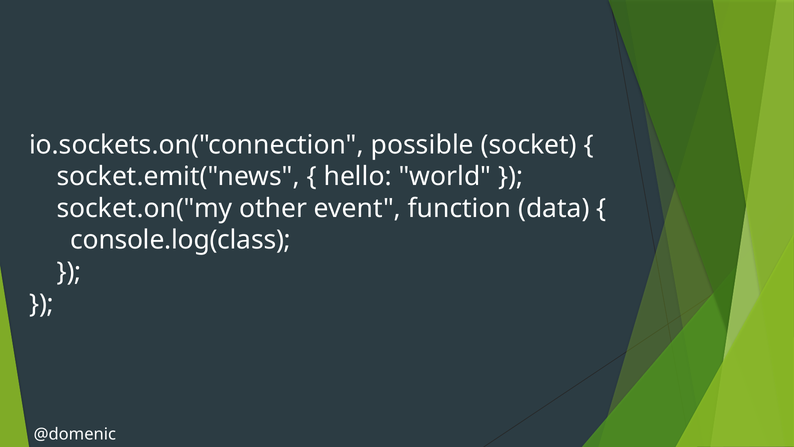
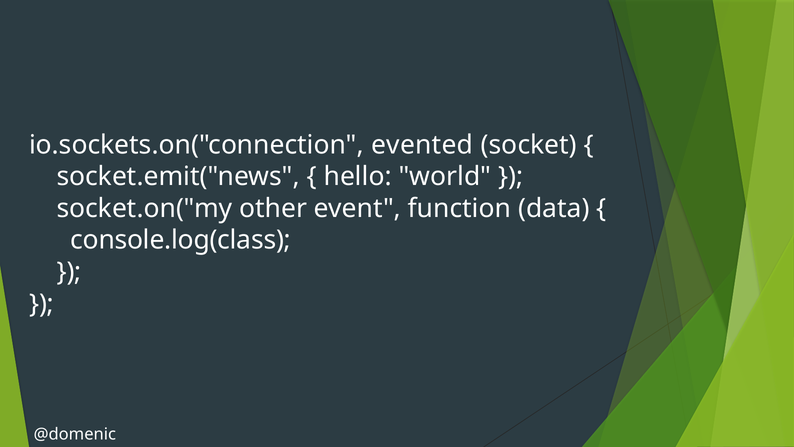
possible: possible -> evented (422, 145)
